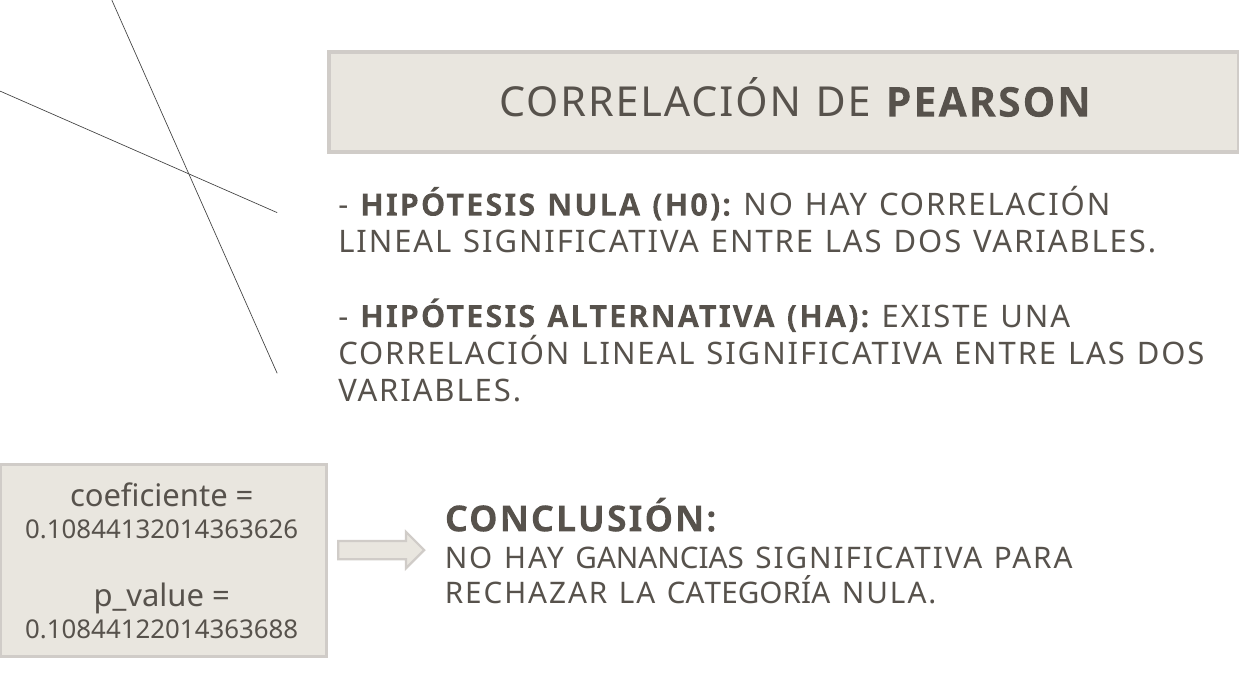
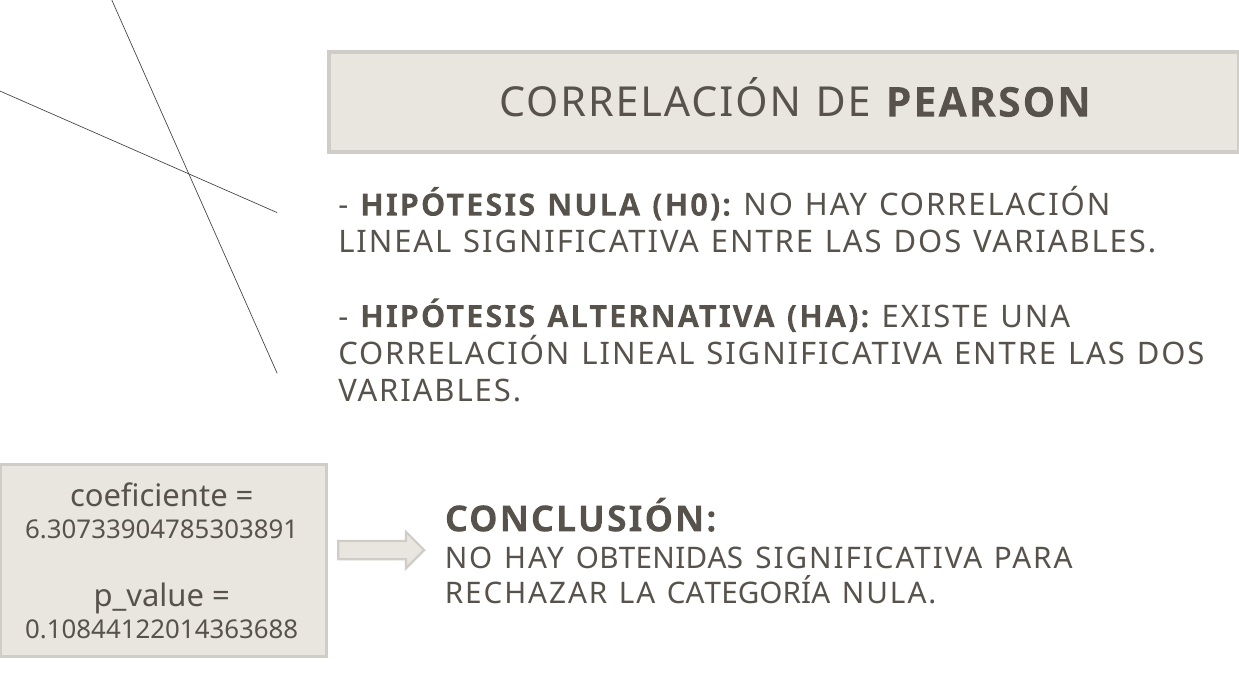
0.10844132014363626: 0.10844132014363626 -> 6.30733904785303891 (162, 530)
GANANCIAS: GANANCIAS -> OBTENIDAS (660, 558)
